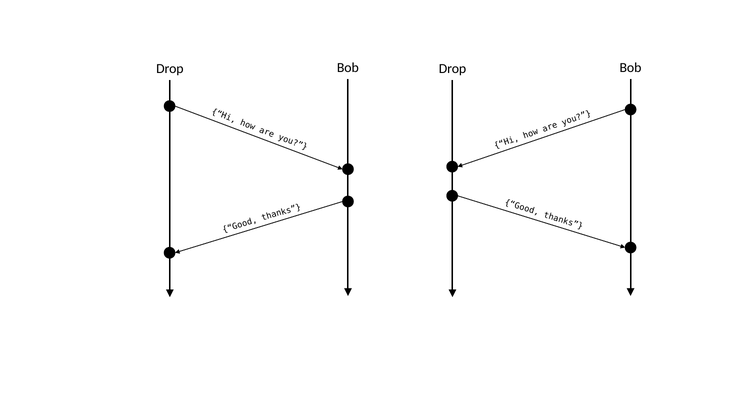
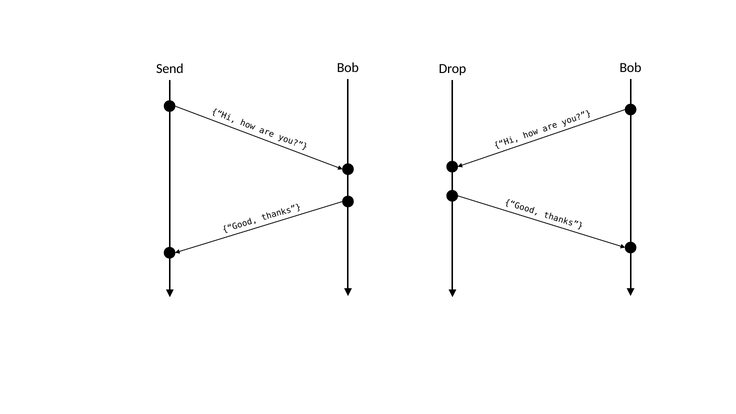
Drop: Drop -> Send (170, 69)
